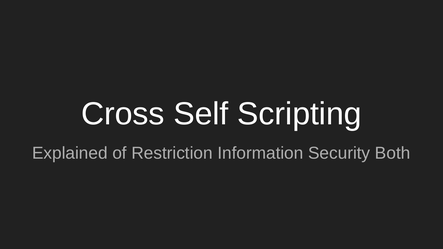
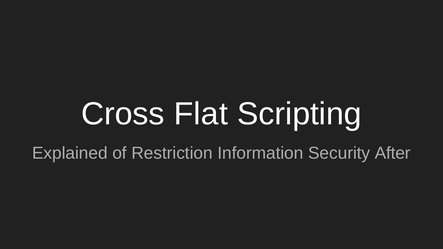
Self: Self -> Flat (201, 114)
Both: Both -> After (393, 153)
